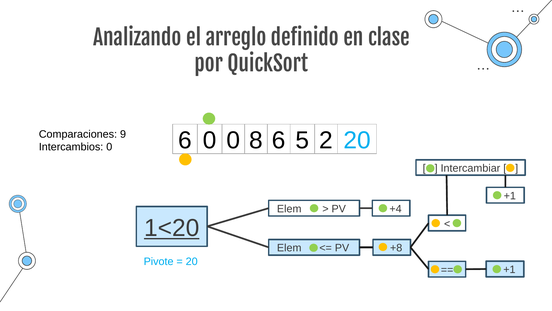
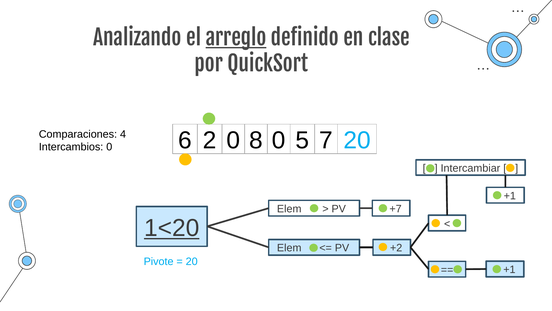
arreglo underline: none -> present (236, 38)
6 0: 0 -> 2 (210, 140)
8 6: 6 -> 0 (279, 140)
2: 2 -> 7 (326, 140)
9: 9 -> 4 (123, 134)
+4: +4 -> +7 (396, 209)
+8: +8 -> +2 (396, 248)
